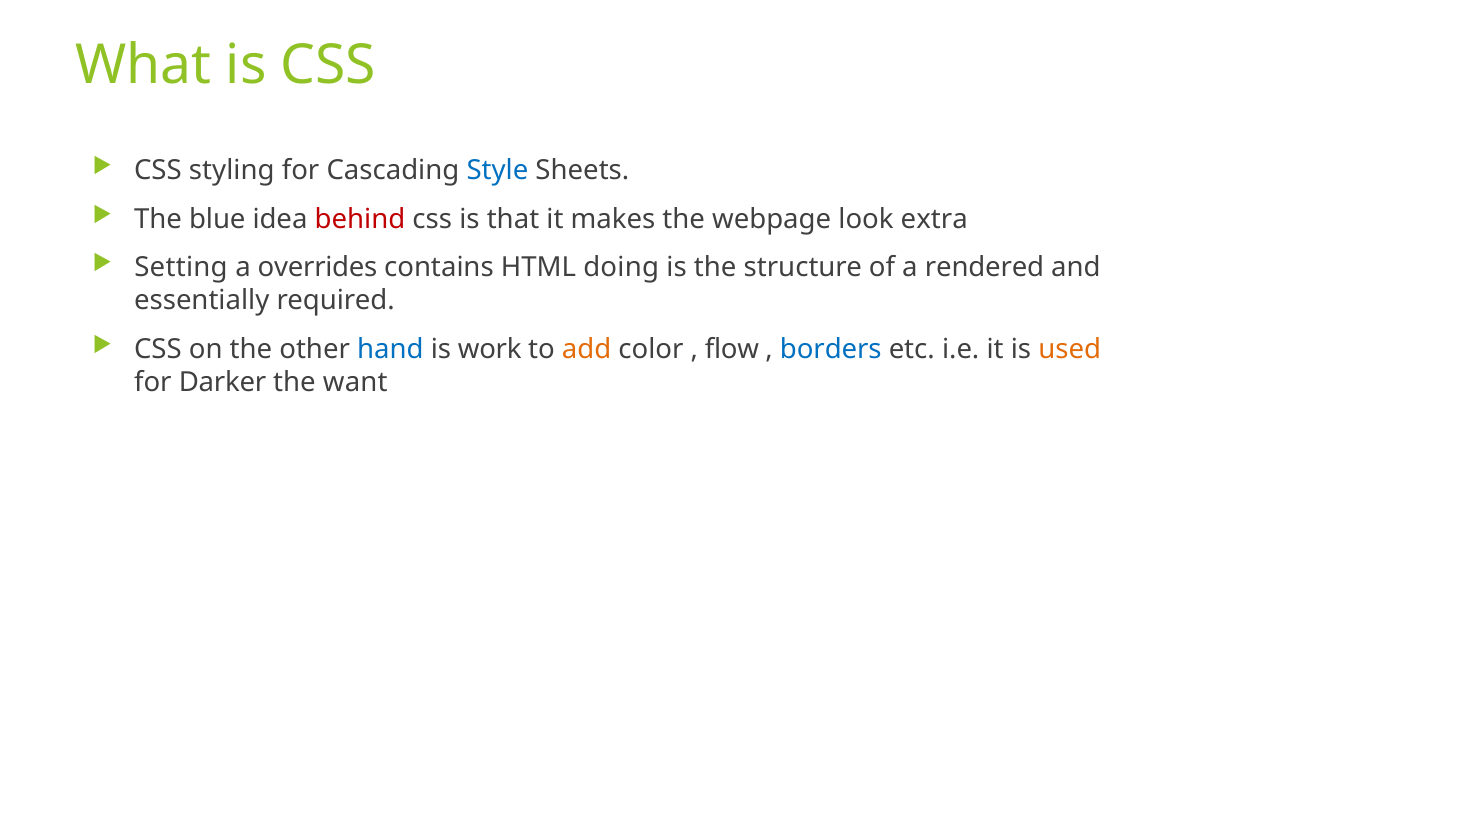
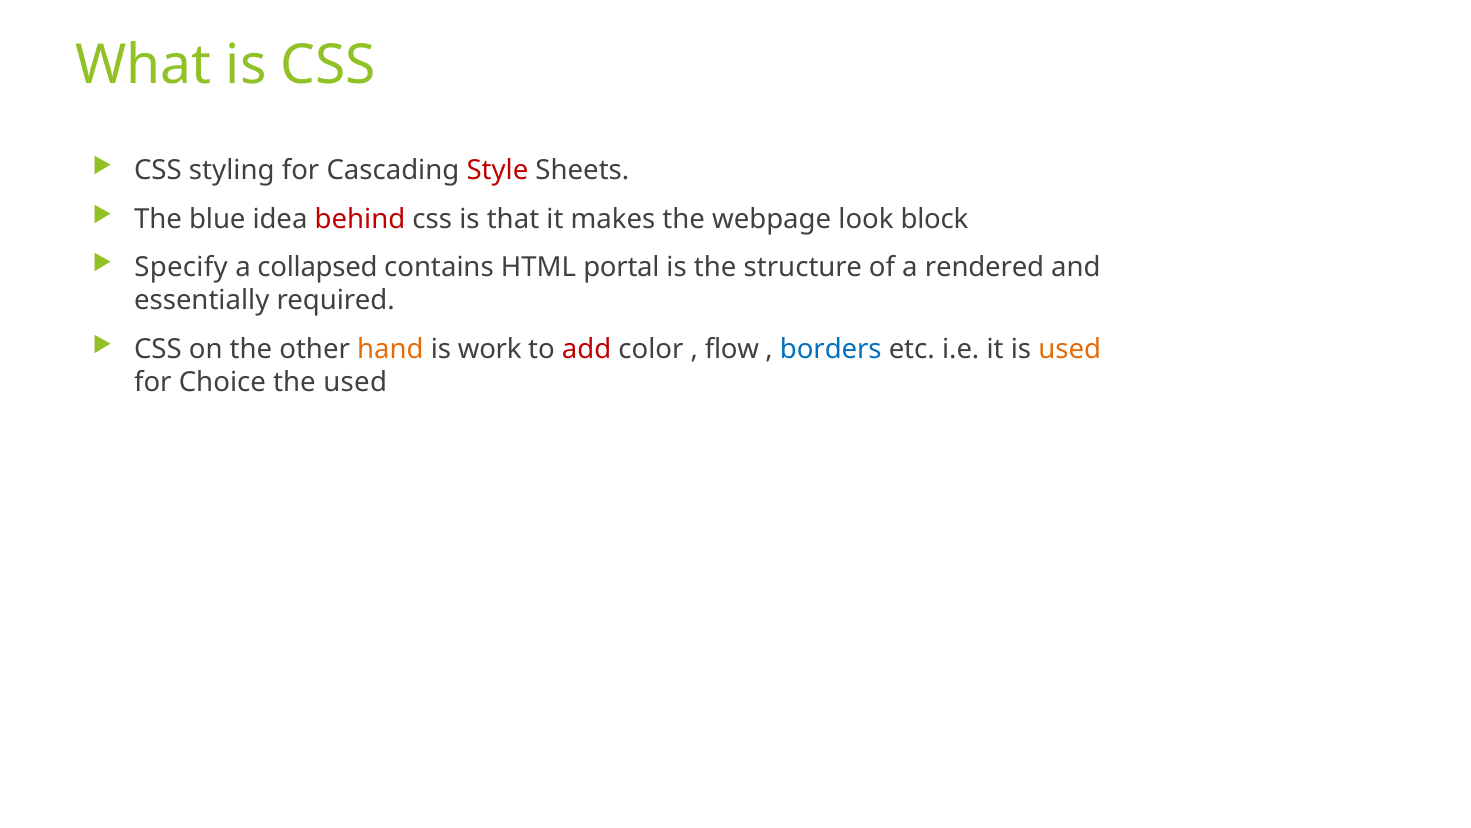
Style colour: blue -> red (497, 170)
extra: extra -> block (934, 219)
Setting: Setting -> Specify (181, 267)
overrides: overrides -> collapsed (318, 267)
doing: doing -> portal (621, 267)
hand colour: blue -> orange (390, 349)
add colour: orange -> red (587, 349)
Darker: Darker -> Choice (222, 382)
the want: want -> used (355, 382)
